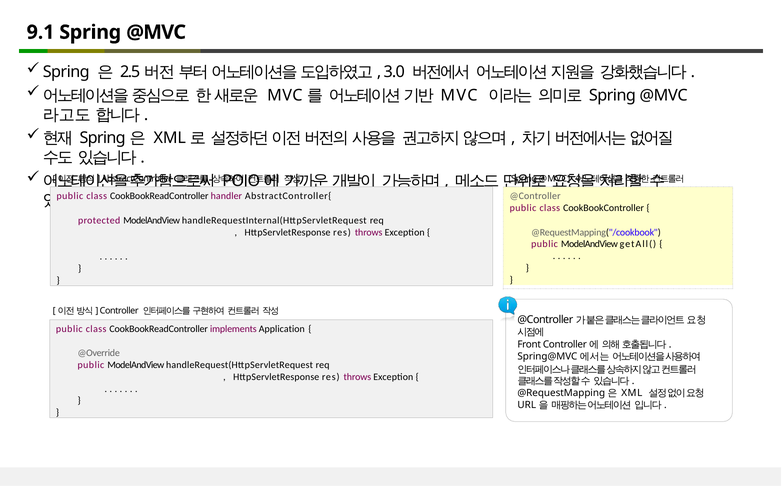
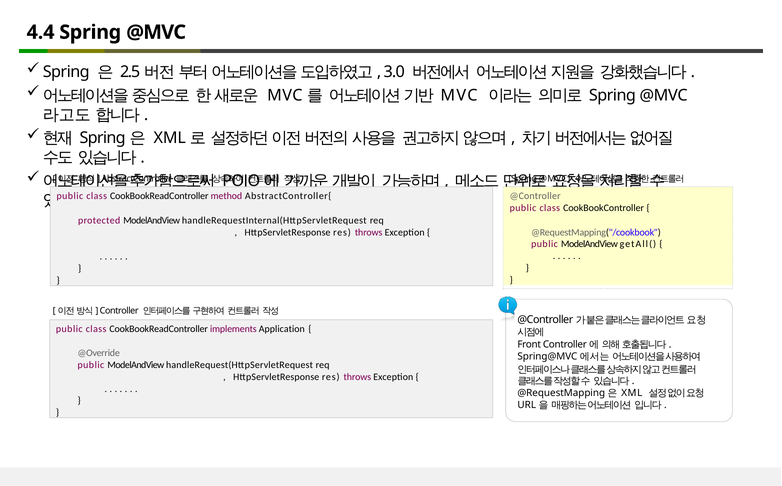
9.1: 9.1 -> 4.4 (41, 32)
handler: handler -> method (226, 196)
